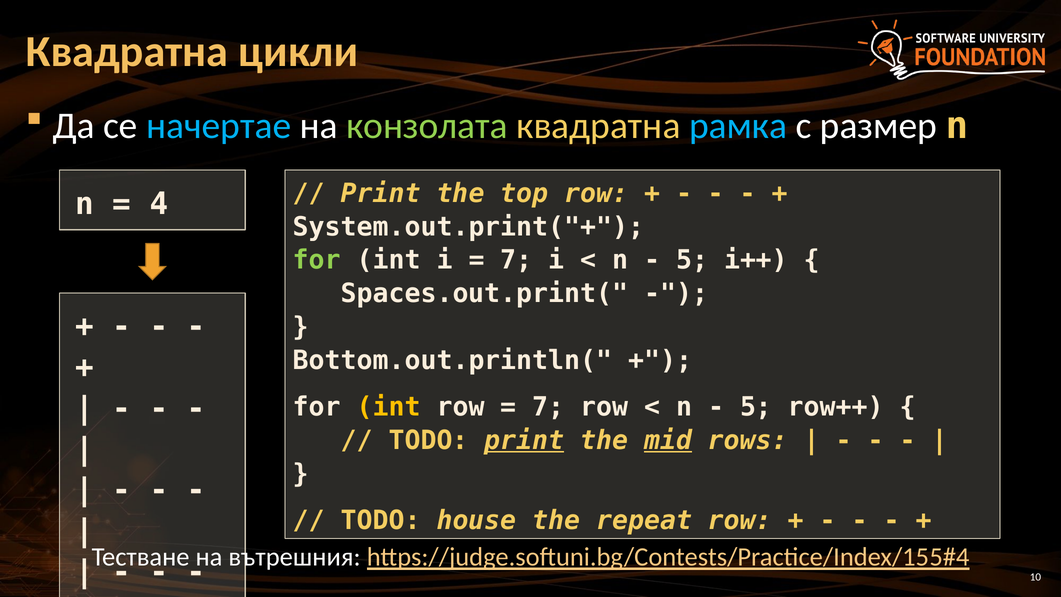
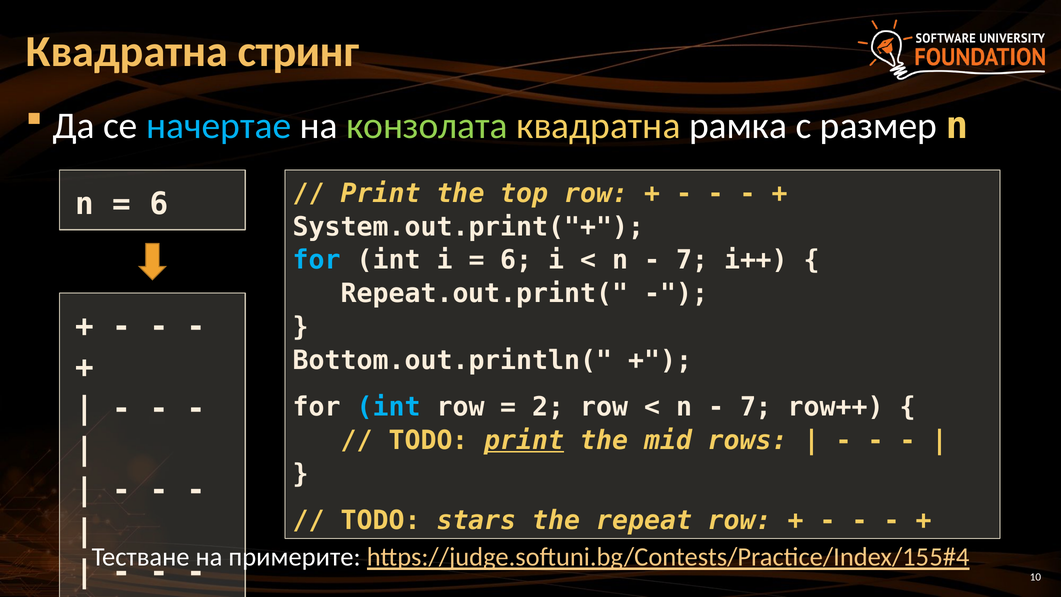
цикли: цикли -> стринг (299, 52)
рамка colour: light blue -> white (738, 126)
4: 4 -> 6 (159, 204)
for colour: light green -> light blue (317, 260)
7: 7 -> 6 (516, 260)
5: 5 -> 7 (692, 260)
Spaces.out.print(: Spaces.out.print( -> Repeat.out.print( (484, 294)
int colour: yellow -> light blue (389, 407)
7: 7 -> 2 (548, 407)
5: 5 -> 7 (756, 407)
mid underline: present -> none (668, 440)
house: house -> stars (476, 520)
вътрешния: вътрешния -> примерите (295, 557)
